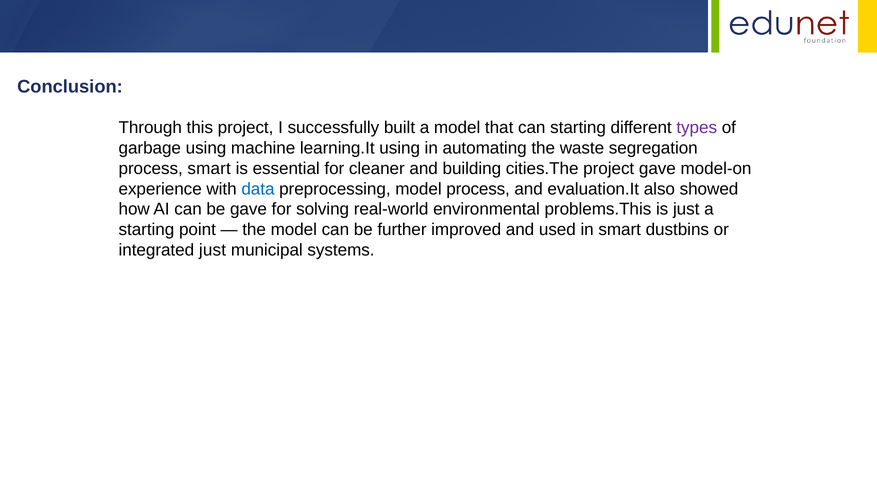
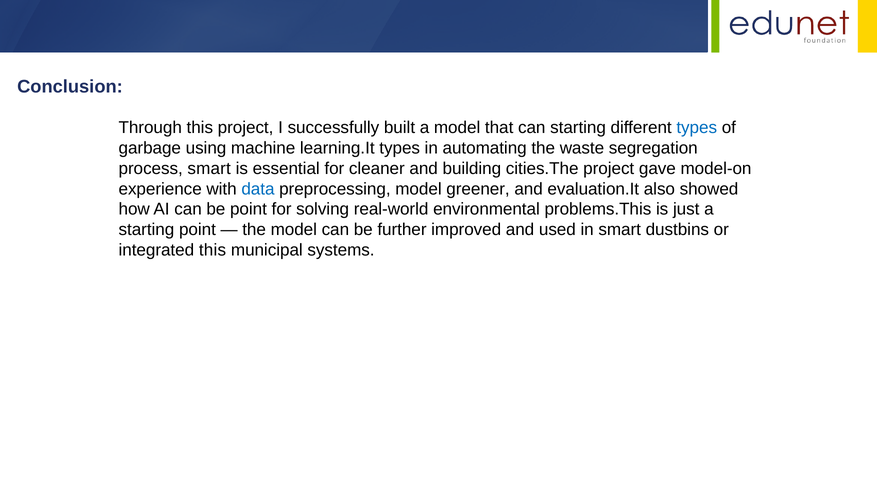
types colour: purple -> blue (697, 128)
learning.It using: using -> types (400, 148)
model process: process -> greener (478, 189)
be gave: gave -> point (248, 209)
integrated just: just -> this (213, 250)
